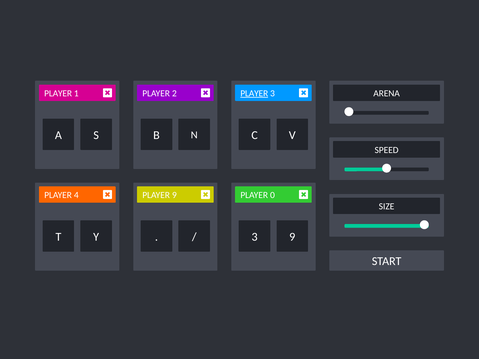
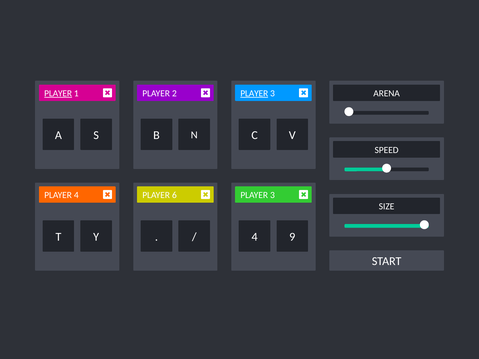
PLAYER underline: none -> present (58, 93)
PLAYER 9: 9 -> 6 (174, 195)
0: 0 -> 3 (272, 195)
3: 3 -> 4 (255, 237)
